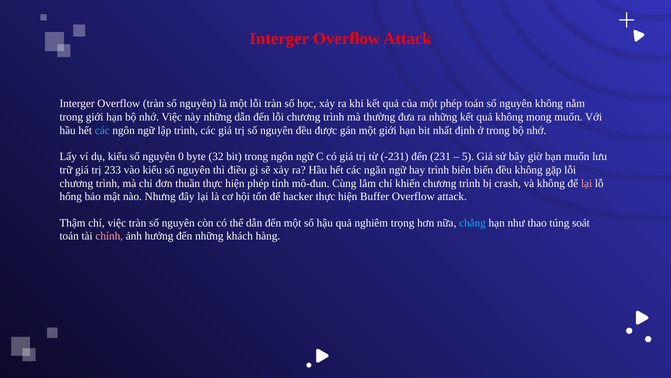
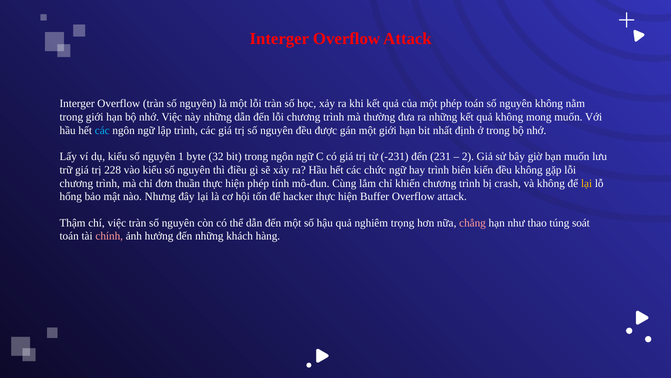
0: 0 -> 1 (181, 156)
5: 5 -> 2 (468, 156)
233: 233 -> 228 (113, 170)
ngăn: ngăn -> chức (375, 170)
biến: biến -> kiến (483, 170)
lại colour: pink -> yellow (587, 183)
chẳng colour: light blue -> pink (473, 222)
